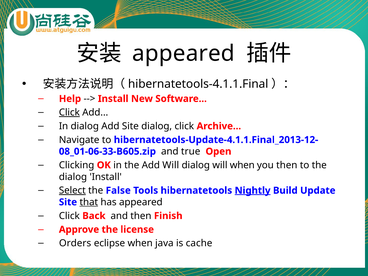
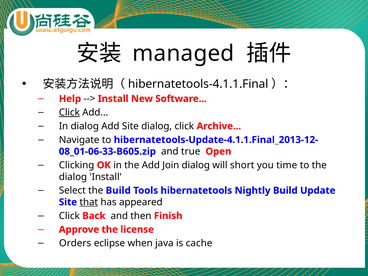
appeared: appeared -> managed (183, 54)
Add Will: Will -> Join (171, 165)
will when: when -> short (242, 165)
you then: then -> time (287, 165)
Select underline: present -> none (72, 190)
the False: False -> Build (118, 190)
Nightly underline: present -> none (253, 190)
